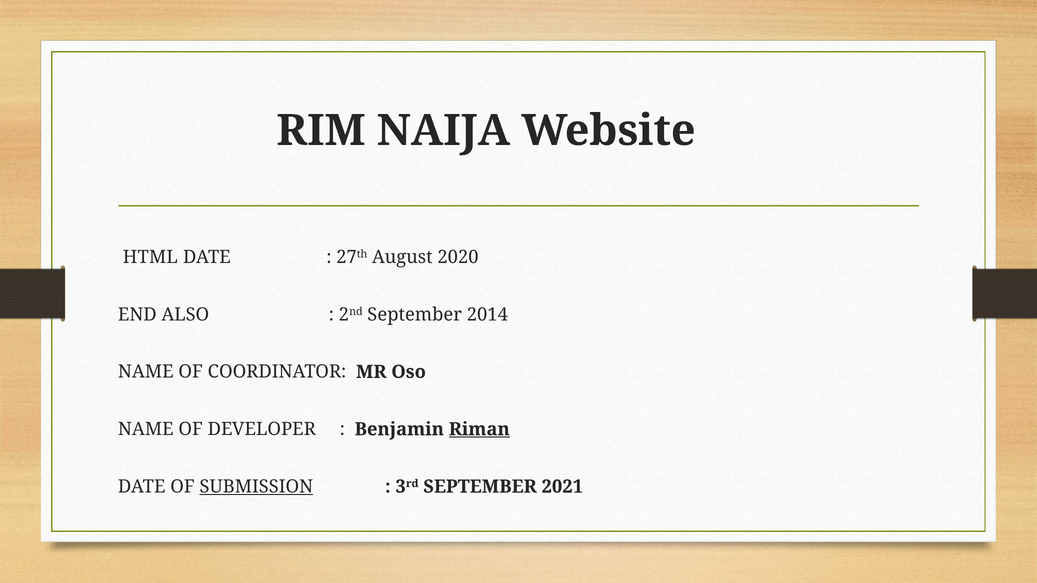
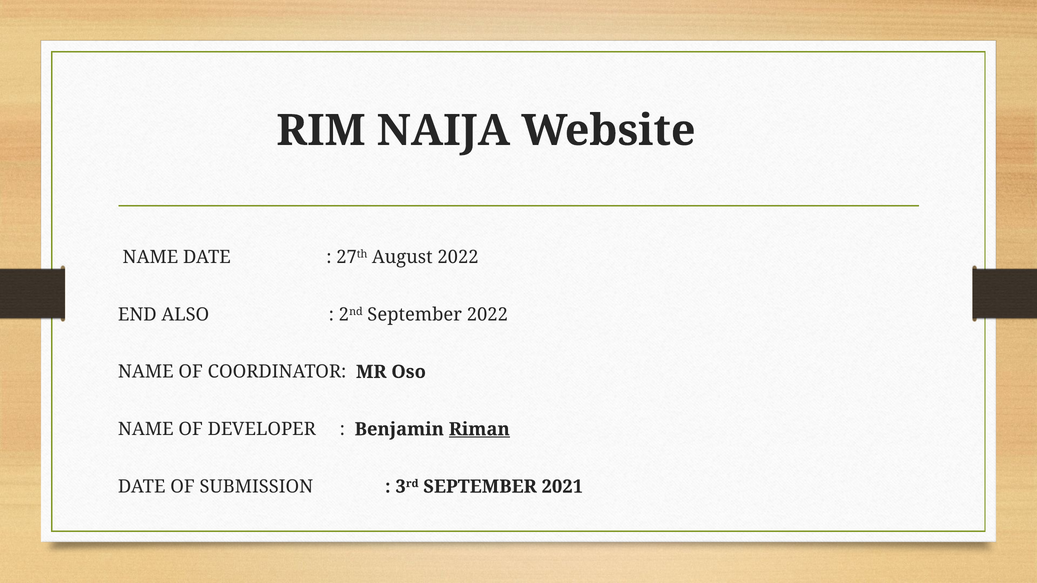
HTML: HTML -> NAME (150, 257)
August 2020: 2020 -> 2022 (458, 257)
September 2014: 2014 -> 2022 (487, 315)
SUBMISSION underline: present -> none (256, 487)
